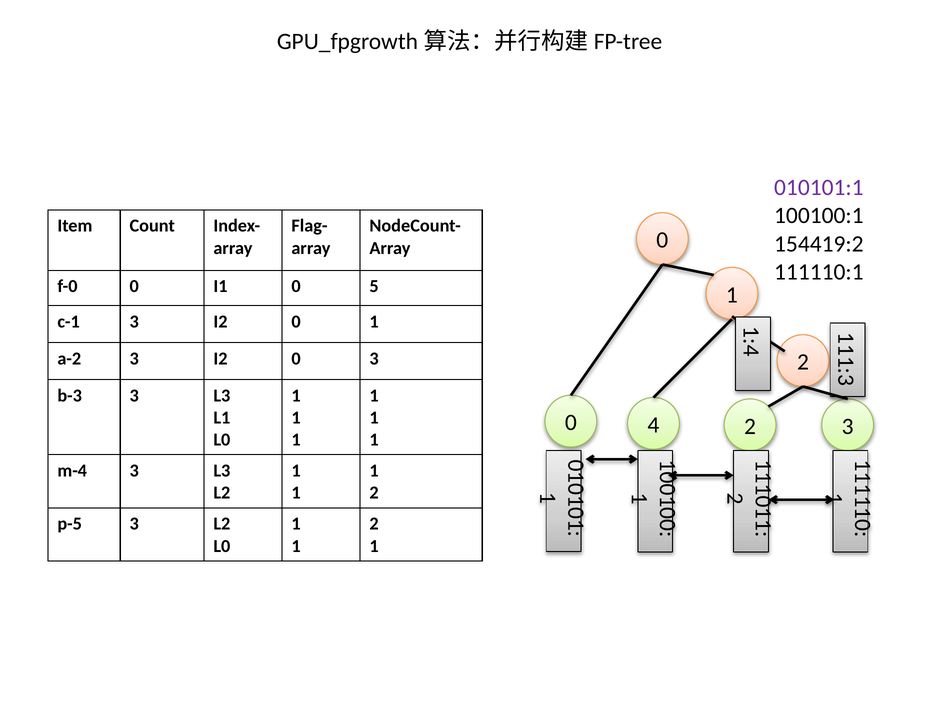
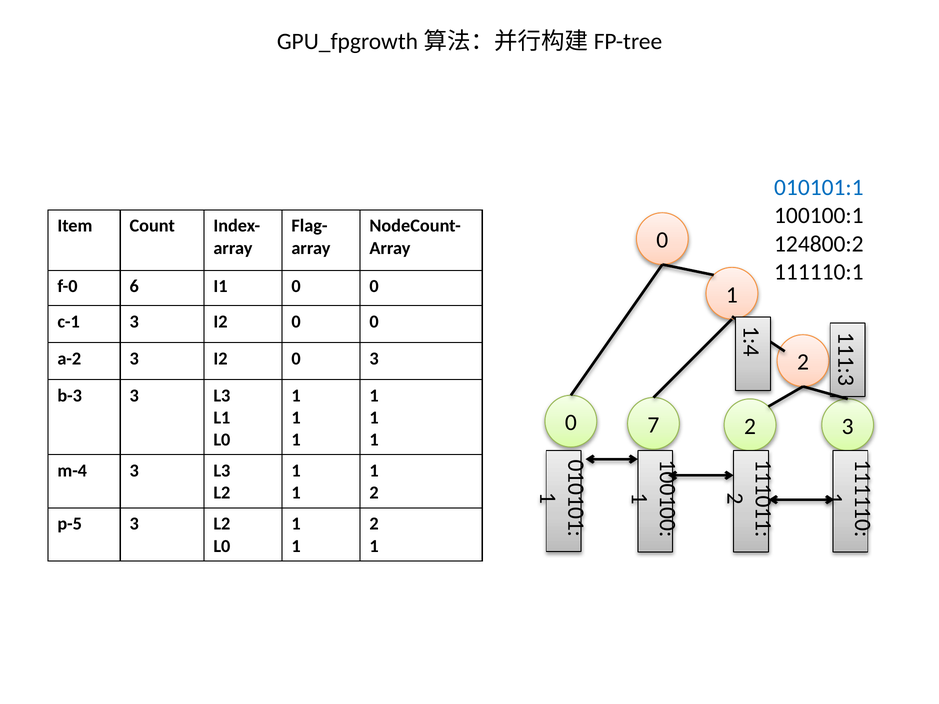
010101:1 colour: purple -> blue (819, 188)
154419:2: 154419:2 -> 124800:2 (819, 244)
f-0 0: 0 -> 6 (134, 286)
I1 0 5: 5 -> 0 (374, 286)
I2 0 1: 1 -> 0 (374, 322)
0 4: 4 -> 7 (653, 425)
